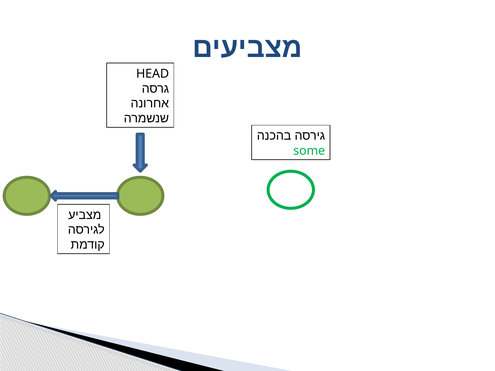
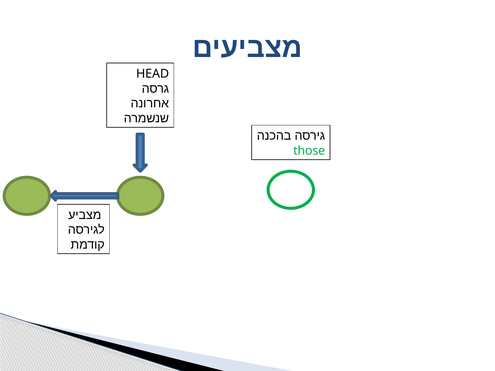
some: some -> those (309, 151)
